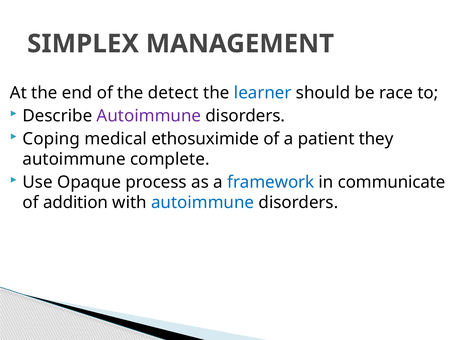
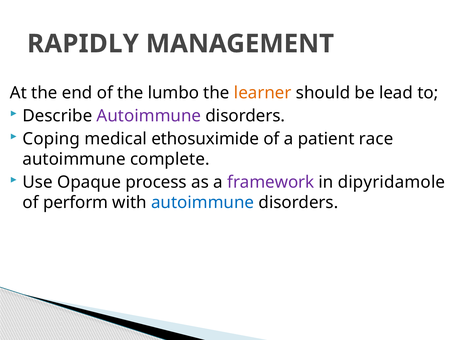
SIMPLEX: SIMPLEX -> RAPIDLY (83, 44)
detect: detect -> lumbo (173, 93)
learner colour: blue -> orange (263, 93)
race: race -> lead (396, 93)
they: they -> race (376, 139)
framework colour: blue -> purple (271, 182)
communicate: communicate -> dipyridamole (392, 182)
addition: addition -> perform (76, 202)
